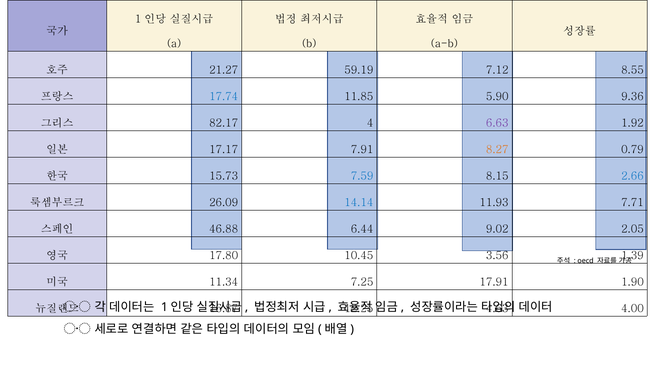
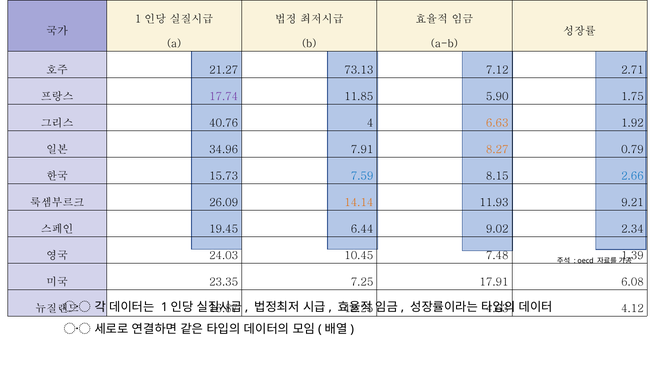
59.19: 59.19 -> 73.13 (359, 70)
8.55: 8.55 -> 2.71 (632, 70)
17.74 colour: blue -> purple (224, 97)
9.36: 9.36 -> 1.75 (632, 97)
82.17: 82.17 -> 40.76 (224, 123)
6.63 colour: purple -> orange (497, 123)
17.17: 17.17 -> 34.96 (224, 150)
14.14 colour: blue -> orange (359, 203)
7.71: 7.71 -> 9.21 (632, 203)
46.88: 46.88 -> 19.45 (224, 229)
2.05: 2.05 -> 2.34 (632, 229)
17.80: 17.80 -> 24.03 (224, 256)
3.56: 3.56 -> 7.48 (497, 256)
11.34: 11.34 -> 23.35 (224, 282)
1.90: 1.90 -> 6.08 (632, 282)
4.00: 4.00 -> 4.12 (632, 309)
